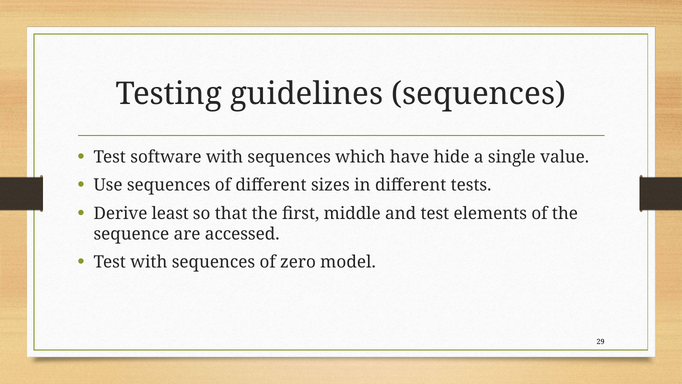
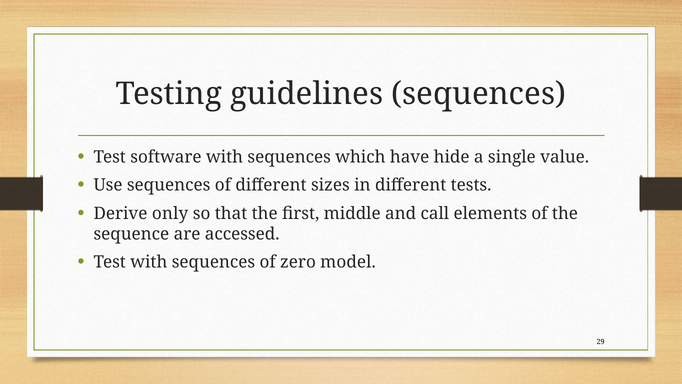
least: least -> only (170, 213)
and test: test -> call (435, 213)
